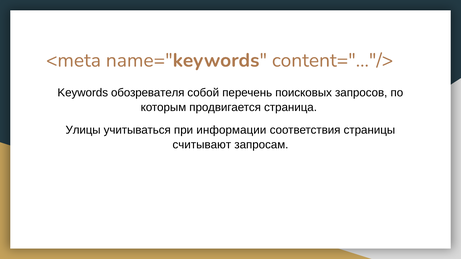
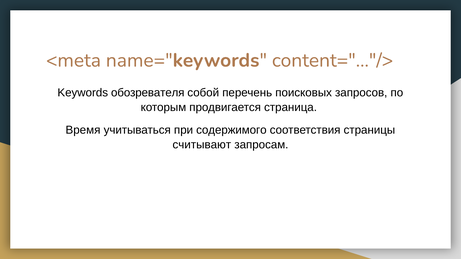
Улицы: Улицы -> Время (83, 130)
информации: информации -> содержимого (231, 130)
